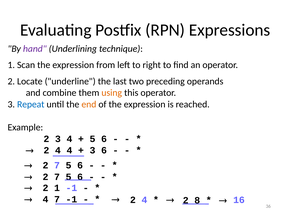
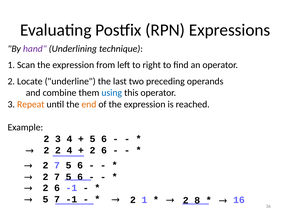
using colour: orange -> blue (112, 93)
Repeat colour: blue -> orange (31, 104)
4: 4 -> 2 (58, 150)
3: 3 -> 2 (92, 150)
1: 1 -> 6 (57, 188)
4: 4 -> 5 (46, 199)
4: 4 -> 1 (144, 200)
